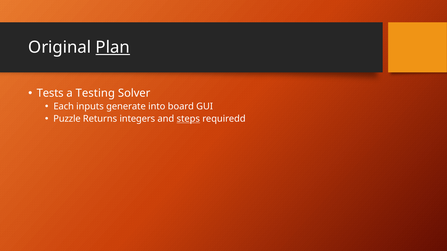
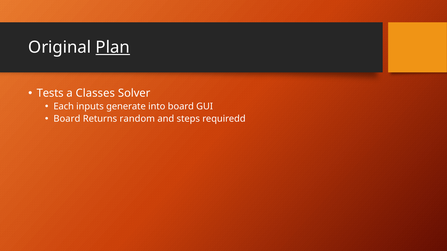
Testing: Testing -> Classes (95, 93)
Puzzle: Puzzle -> Board (67, 119)
integers: integers -> random (137, 119)
steps underline: present -> none (188, 119)
